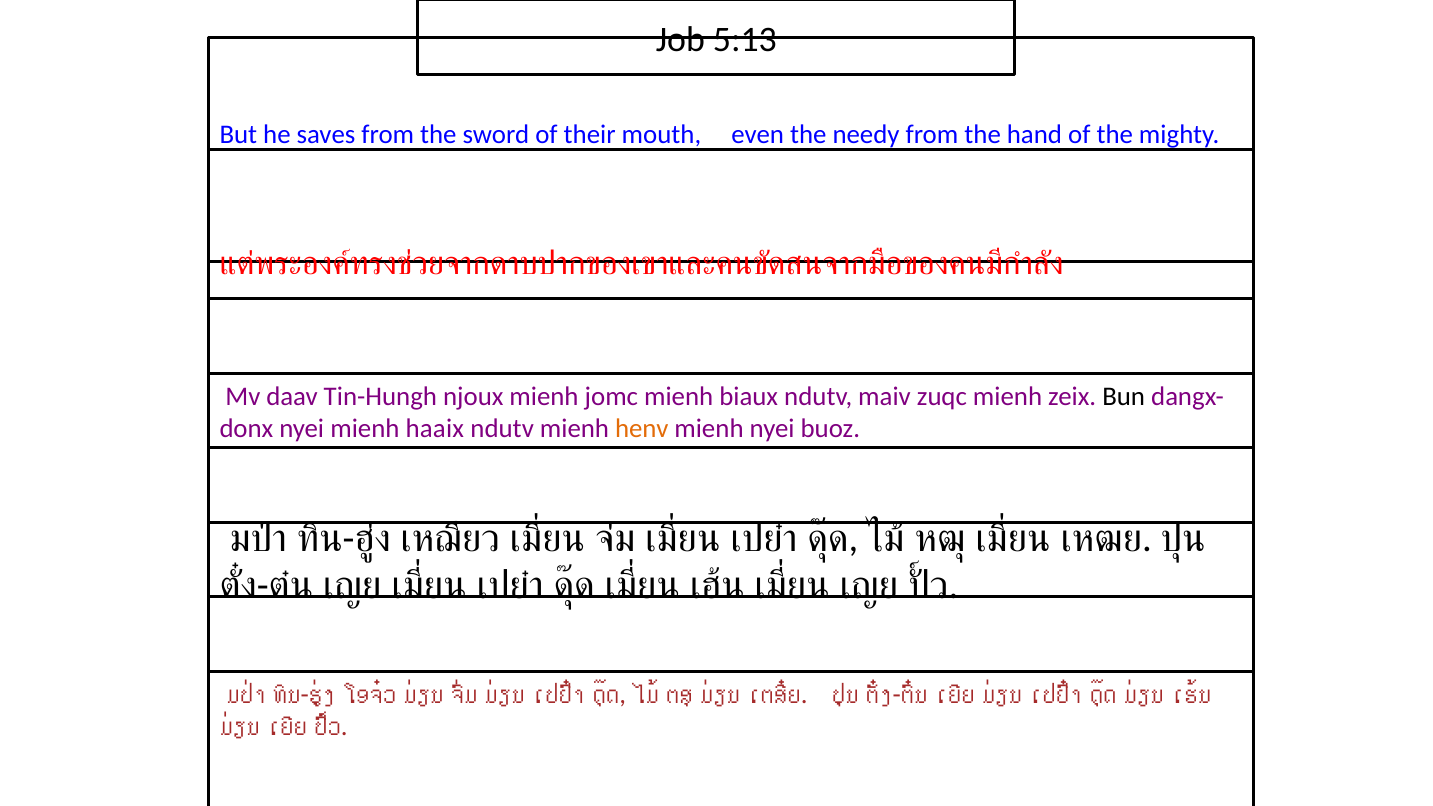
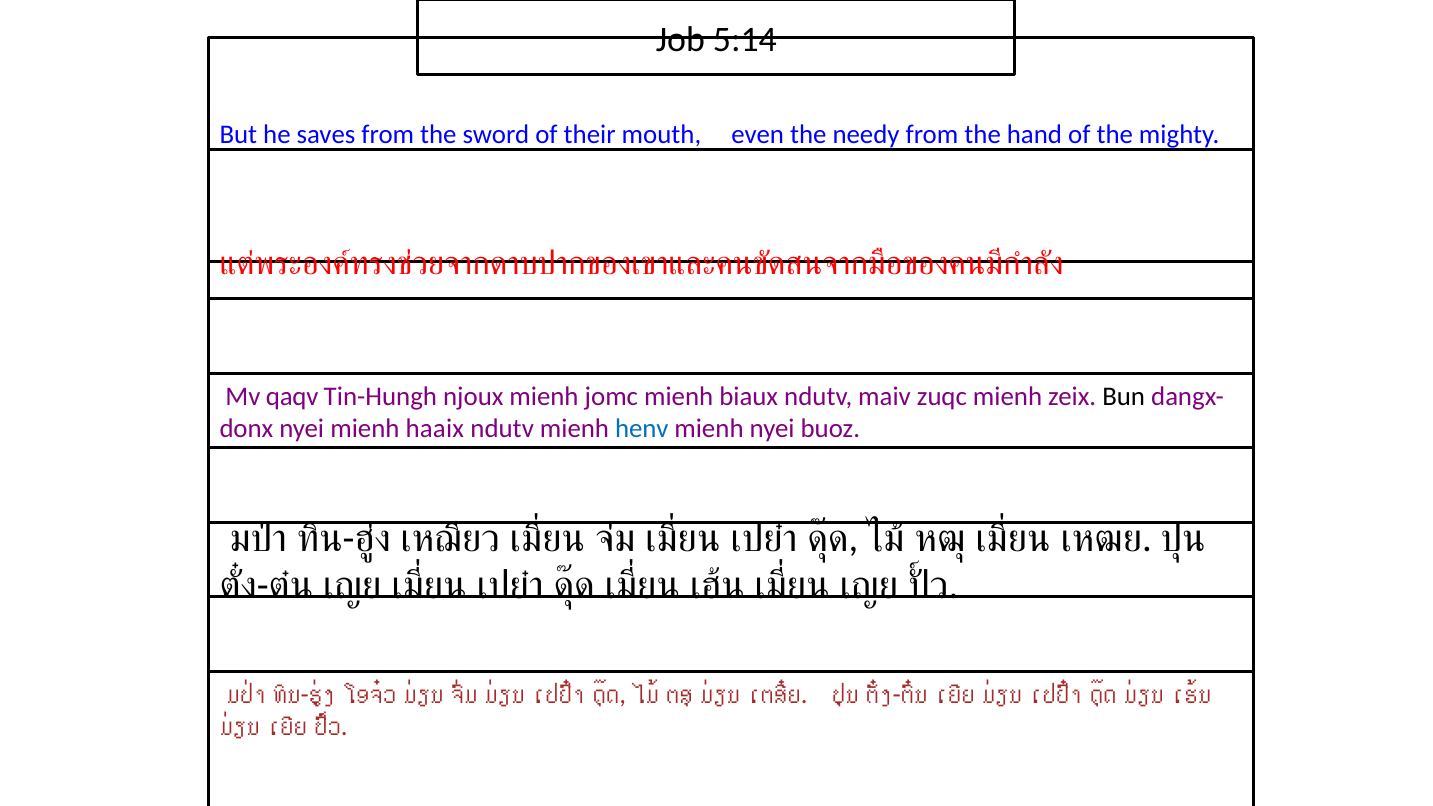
5:13: 5:13 -> 5:14 (745, 40)
daav: daav -> qaqv (292, 396)
henv colour: orange -> blue (642, 428)
